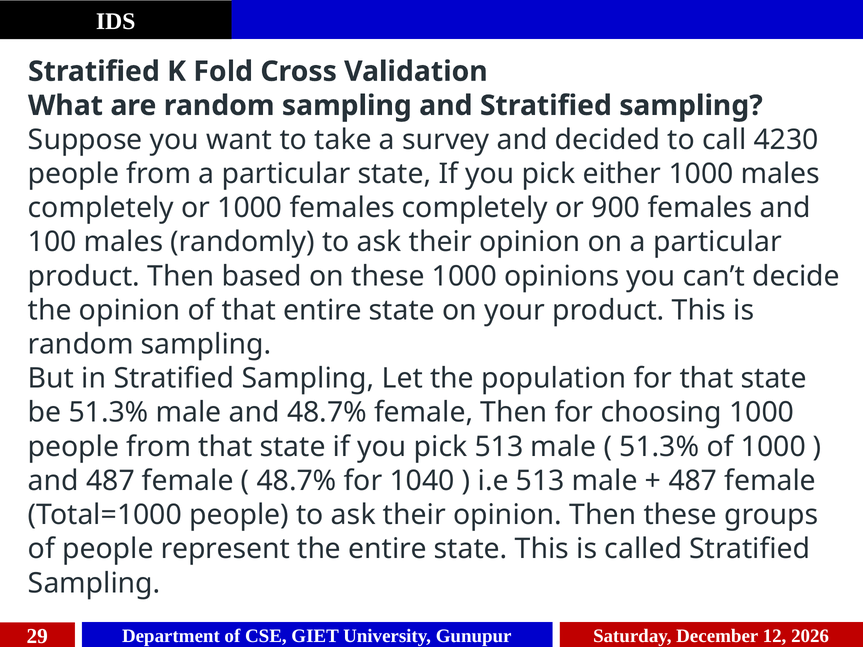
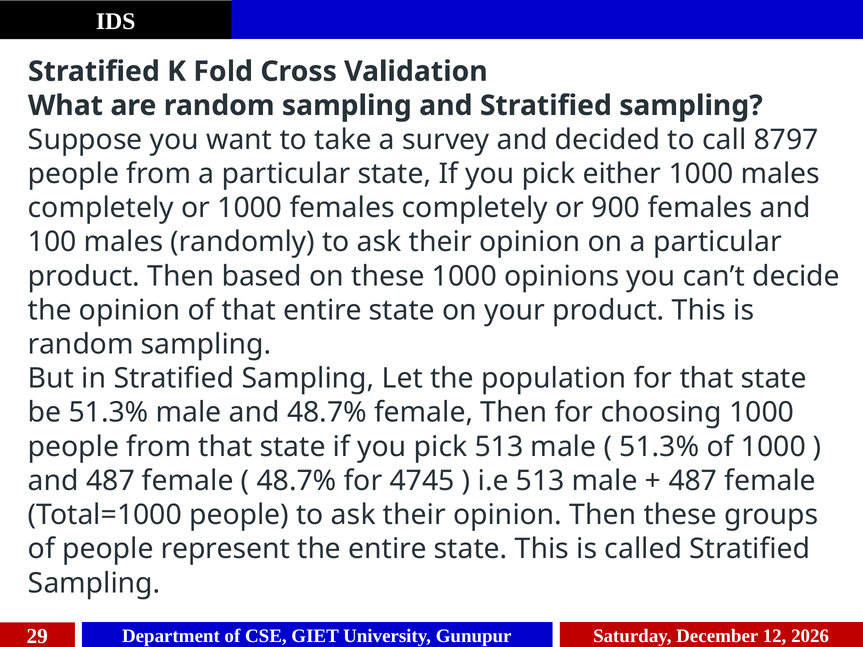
4230: 4230 -> 8797 (786, 140)
1040: 1040 -> 4745 (422, 481)
